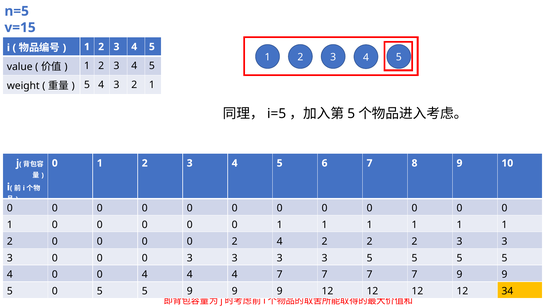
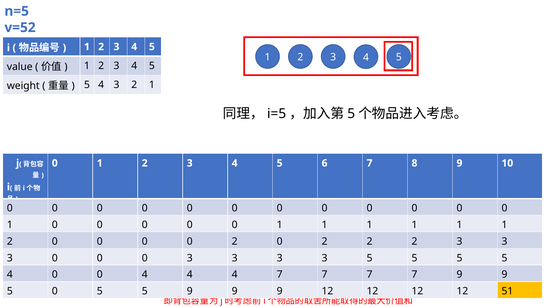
v=15: v=15 -> v=52 (20, 28)
0 2 4: 4 -> 0 (280, 241)
34: 34 -> 51 (507, 291)
